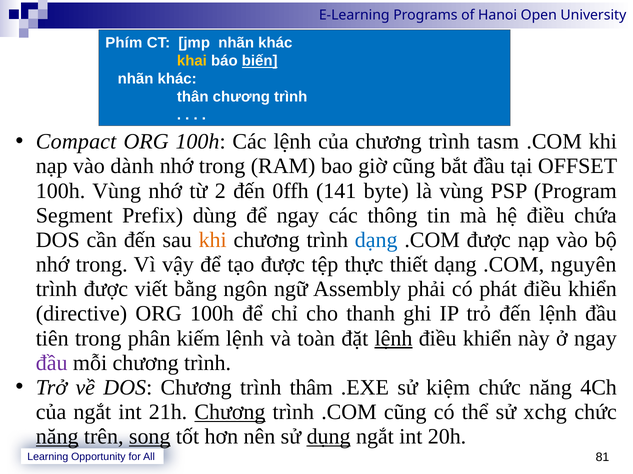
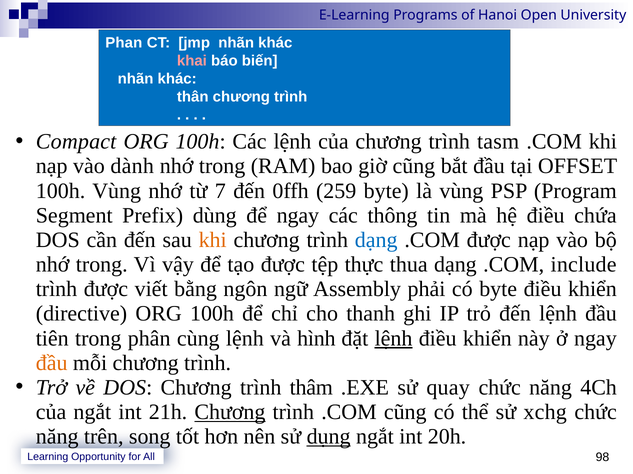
Phím: Phím -> Phan (124, 43)
khai colour: yellow -> pink (192, 61)
biến underline: present -> none (260, 61)
2: 2 -> 7 (220, 191)
141: 141 -> 259 (336, 191)
thiết: thiết -> thua (409, 265)
nguyên: nguyên -> include (584, 265)
có phát: phát -> byte (498, 290)
kiếm: kiếm -> cùng (198, 339)
toàn: toàn -> hình (316, 339)
đầu colour: purple -> orange (52, 363)
kiệm: kiệm -> quay (448, 388)
năng underline: present -> none (57, 437)
song underline: present -> none (150, 437)
81: 81 -> 98 (602, 458)
